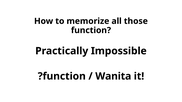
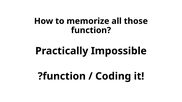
Wanita: Wanita -> Coding (113, 76)
